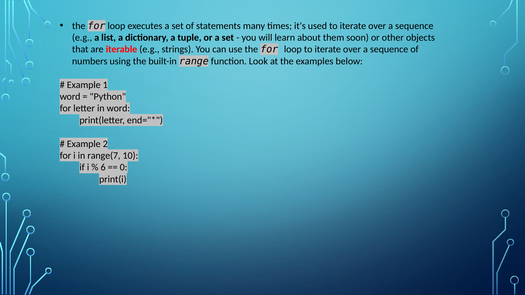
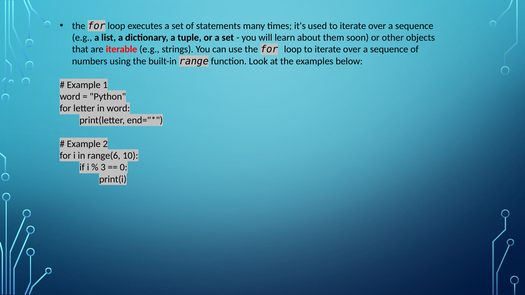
range(7: range(7 -> range(6 (104, 156)
6: 6 -> 3 (103, 168)
